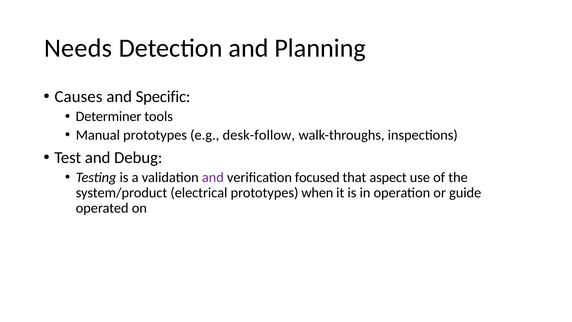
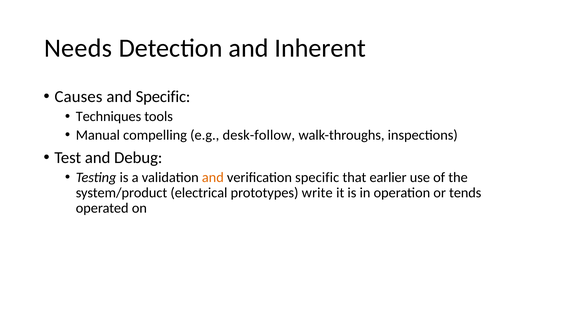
Planning: Planning -> Inherent (320, 48)
Determiner: Determiner -> Techniques (108, 116)
Manual prototypes: prototypes -> compelling (155, 135)
and colour: purple -> orange (213, 177)
verification focused: focused -> specific (317, 177)
aspect: aspect -> earlier (388, 177)
when: when -> write (317, 193)
guide: guide -> tends (465, 193)
